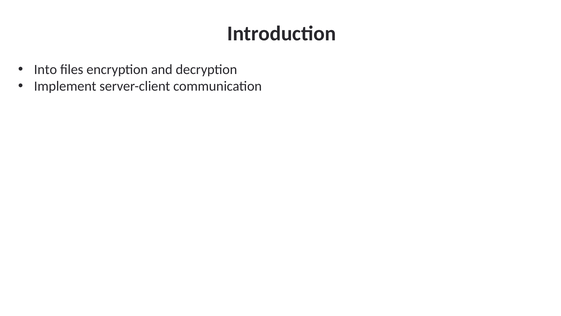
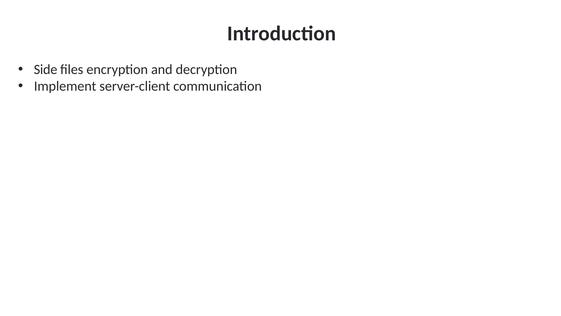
Into: Into -> Side (46, 69)
